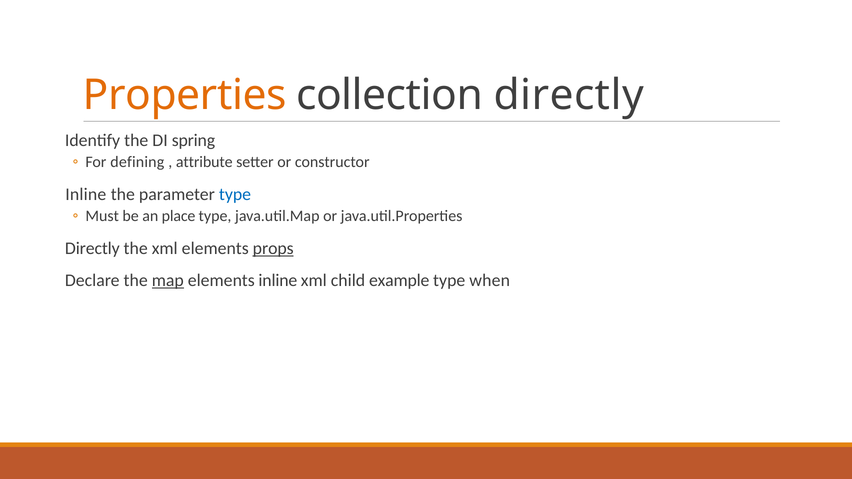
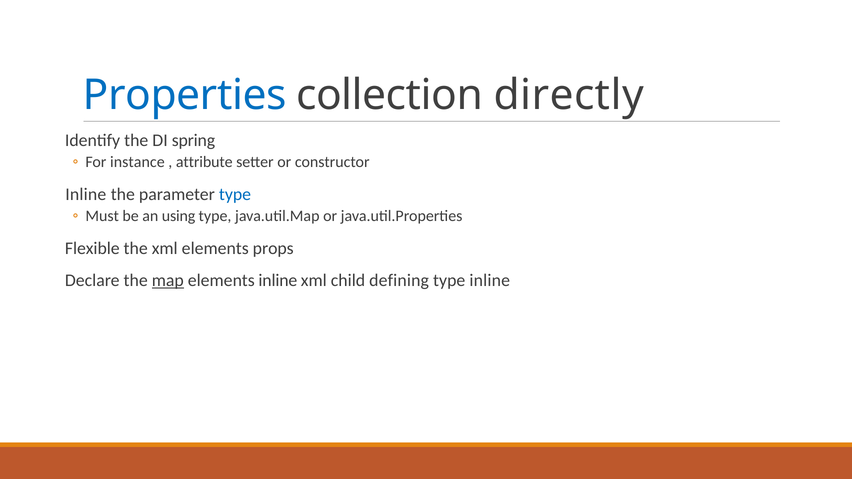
Properties colour: orange -> blue (185, 95)
defining: defining -> instance (137, 162)
place: place -> using (179, 216)
Directly: Directly -> Flexible (92, 249)
props underline: present -> none (273, 249)
example: example -> defining (399, 280)
type when: when -> inline (490, 280)
